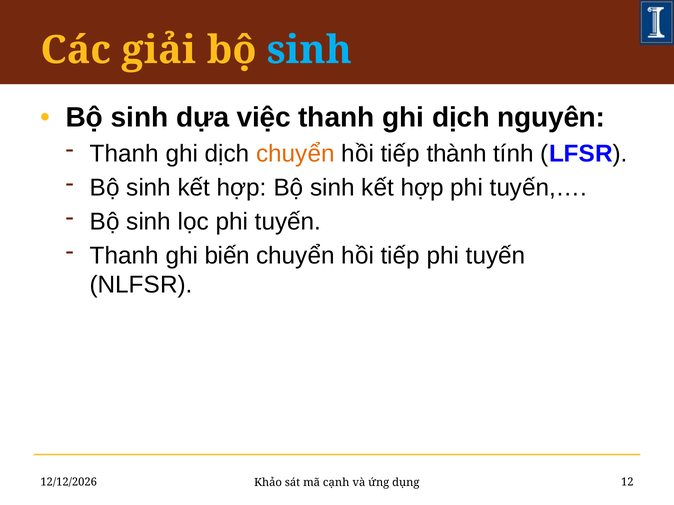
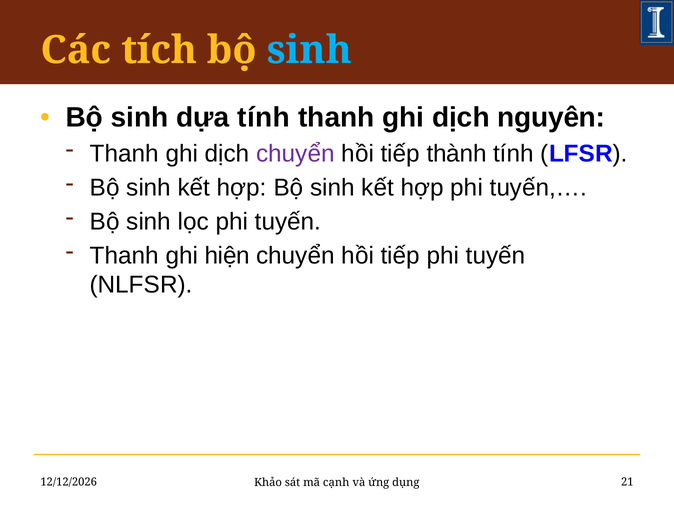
giải: giải -> tích (159, 50)
dựa việc: việc -> tính (264, 118)
chuyển colour: orange -> purple (295, 154)
biến: biến -> hiện (227, 256)
12: 12 -> 21 (627, 483)
